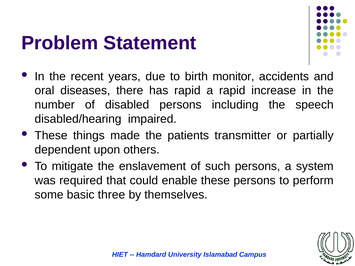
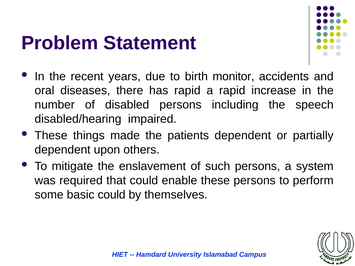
patients transmitter: transmitter -> dependent (243, 136)
basic three: three -> could (112, 195)
